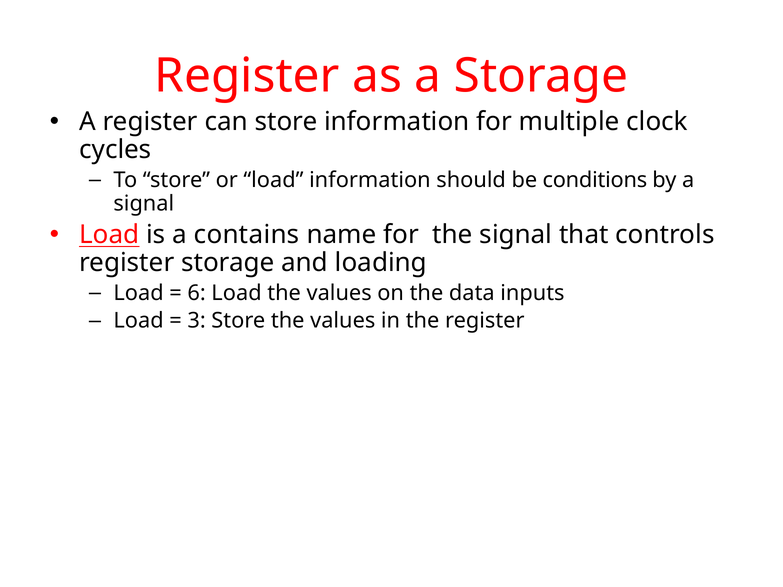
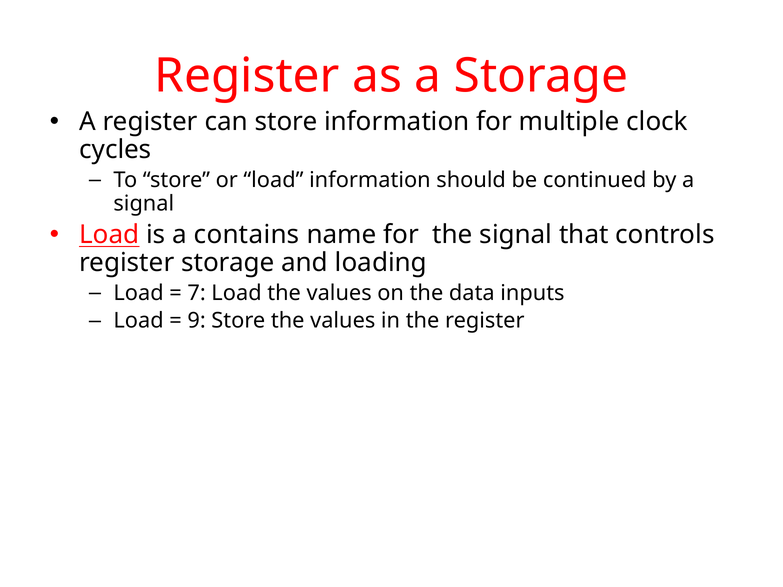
conditions: conditions -> continued (595, 180)
6: 6 -> 7 (197, 293)
3: 3 -> 9 (197, 321)
